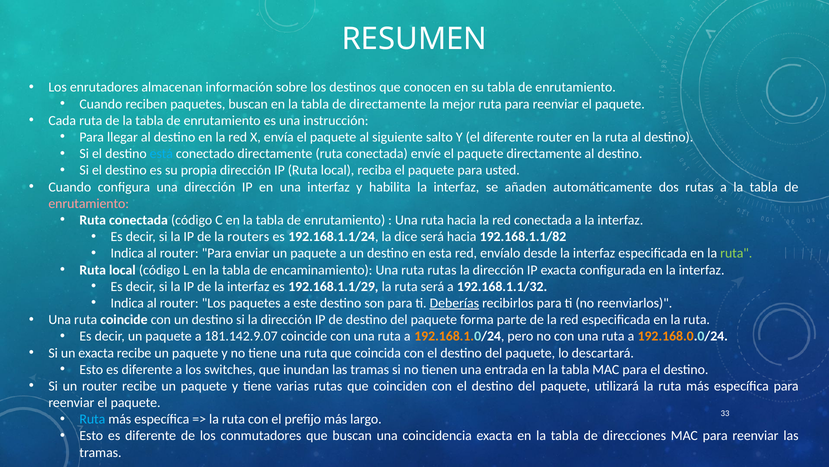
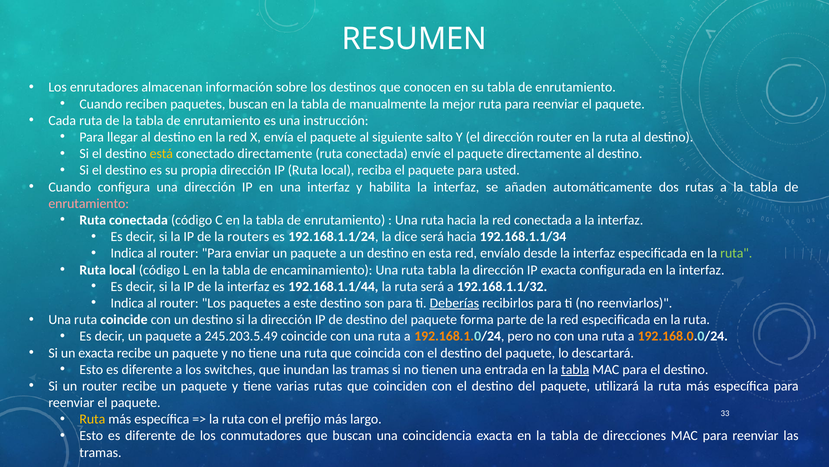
de directamente: directamente -> manualmente (388, 104)
el diferente: diferente -> dirección (508, 137)
está colour: light blue -> yellow (161, 154)
192.168.1.1/82: 192.168.1.1/82 -> 192.168.1.1/34 (523, 236)
ruta rutas: rutas -> tabla (442, 270)
192.168.1.1/29: 192.168.1.1/29 -> 192.168.1.1/44 (333, 286)
181.142.9.07: 181.142.9.07 -> 245.203.5.49 (241, 336)
tabla underline: none -> present (575, 369)
Ruta colour: light blue -> yellow (92, 419)
